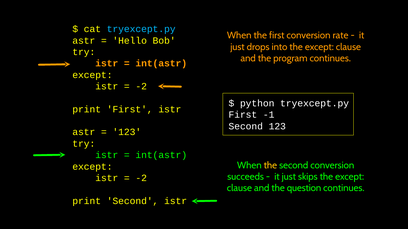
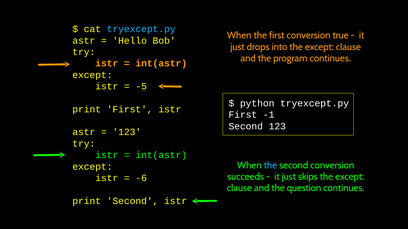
rate: rate -> true (341, 36)
-2: -2 -> -5 (141, 87)
the colour: yellow -> light blue (270, 166)
-2: -2 -> -6 (141, 178)
